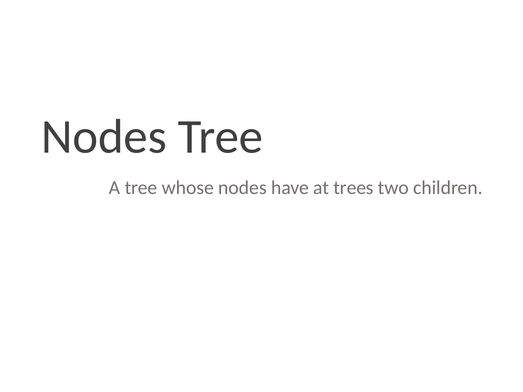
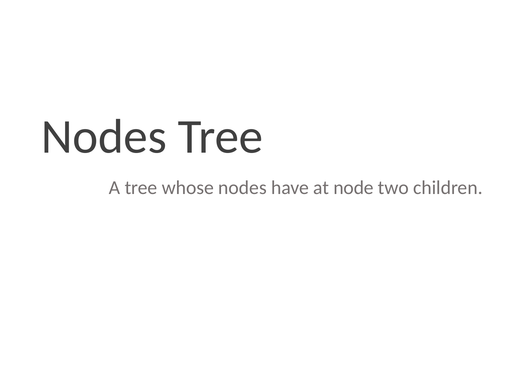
trees: trees -> node (354, 188)
